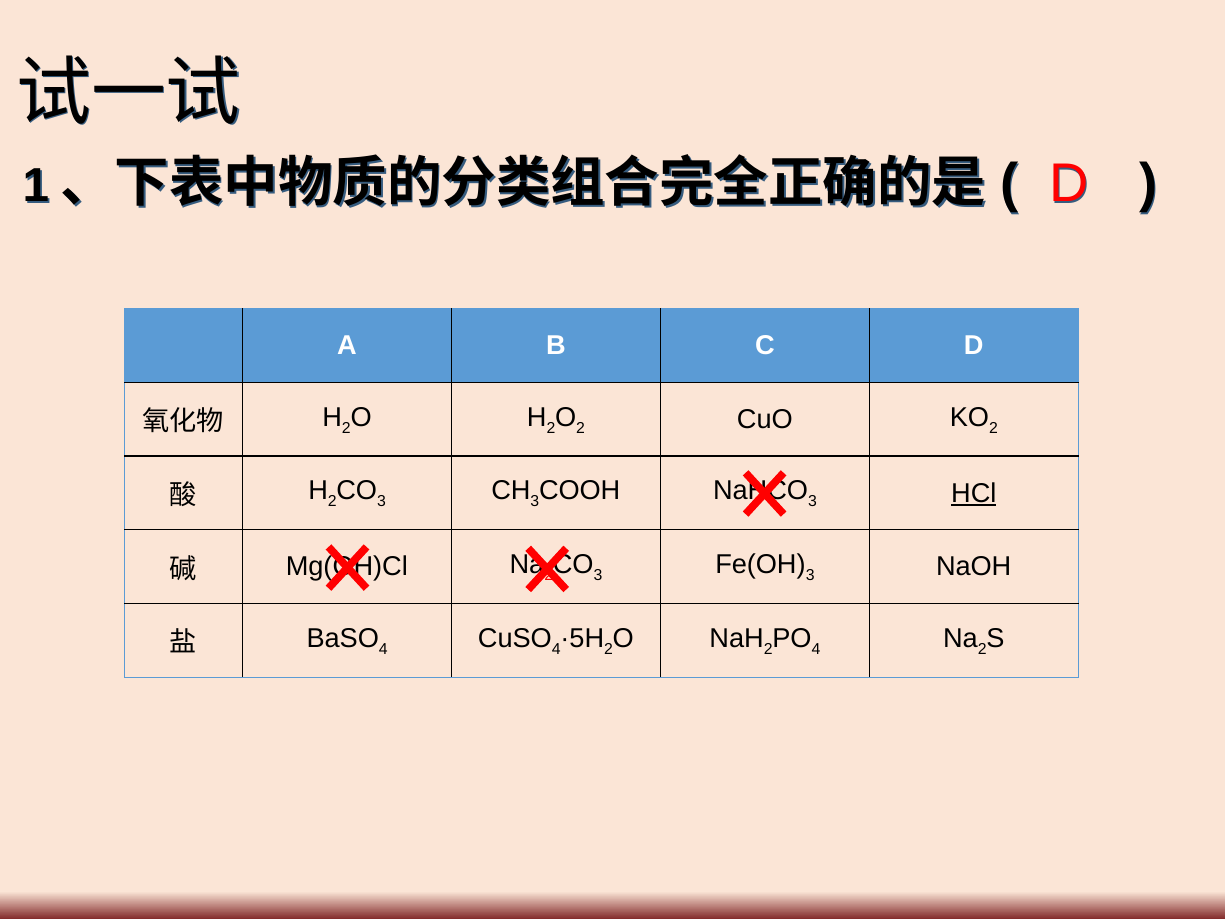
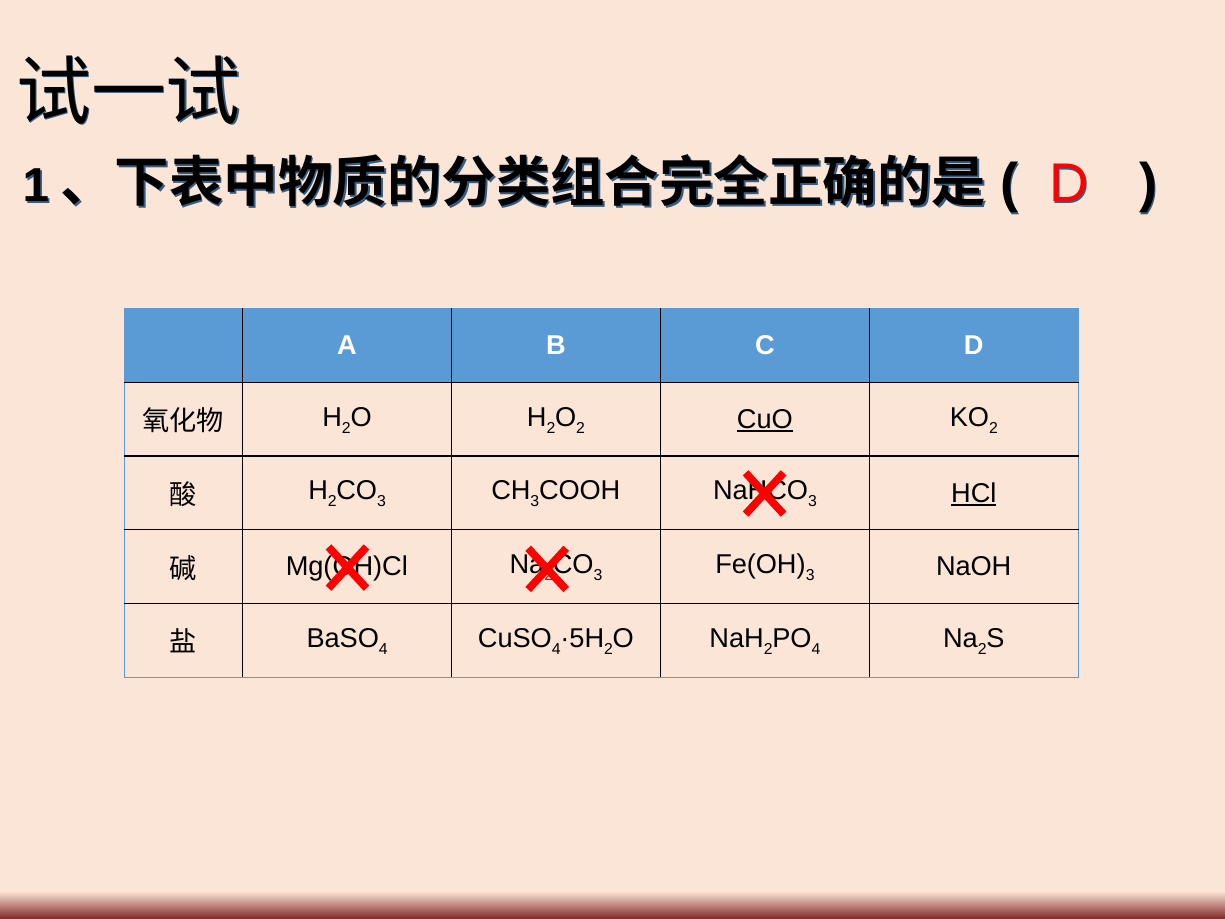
CuO underline: none -> present (765, 419)
